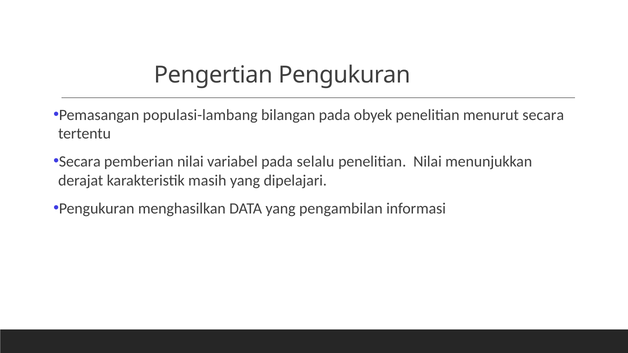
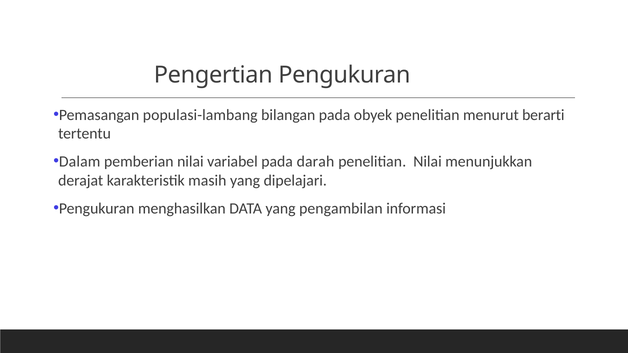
menurut secara: secara -> berarti (543, 115)
Secara: Secara -> Dalam (80, 162)
selalu: selalu -> darah (315, 162)
